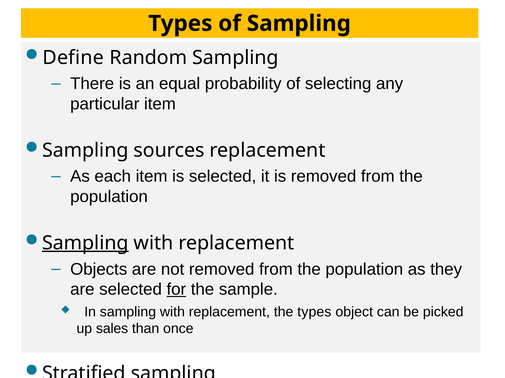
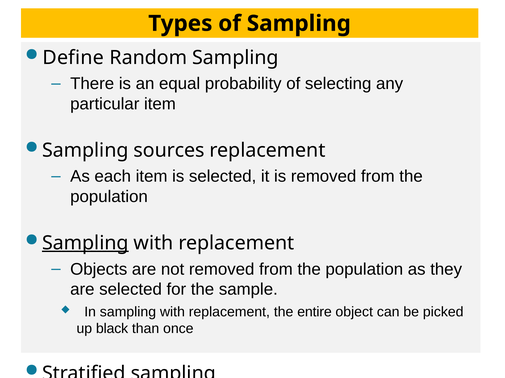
for underline: present -> none (176, 290)
the types: types -> entire (315, 312)
sales: sales -> black (112, 329)
